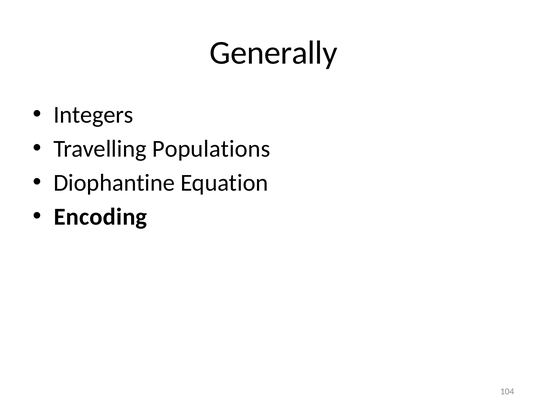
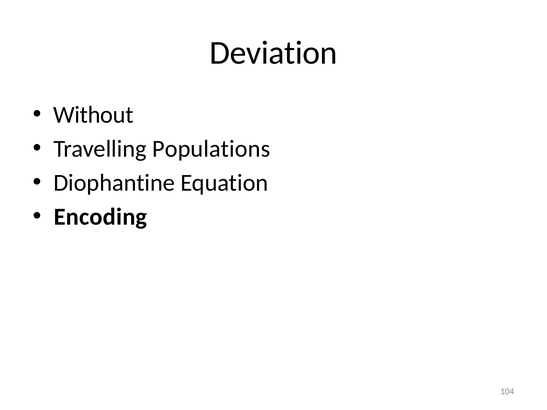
Generally: Generally -> Deviation (274, 53)
Integers: Integers -> Without (93, 115)
